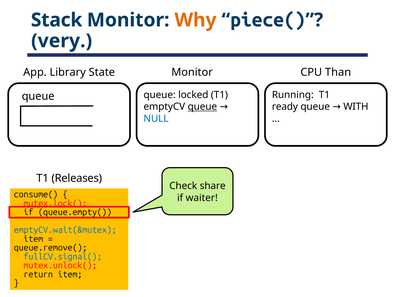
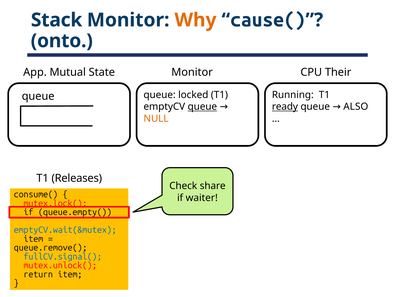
piece(: piece( -> cause( (268, 20)
very: very -> onto (62, 41)
Library: Library -> Mutual (68, 72)
Than: Than -> Their (338, 72)
ready underline: none -> present (285, 106)
WITH: WITH -> ALSO (356, 106)
NULL colour: blue -> orange (156, 118)
